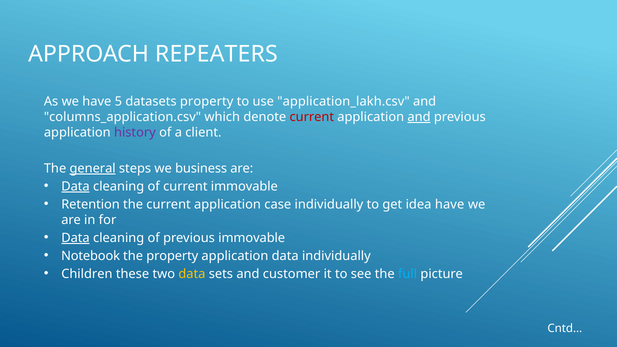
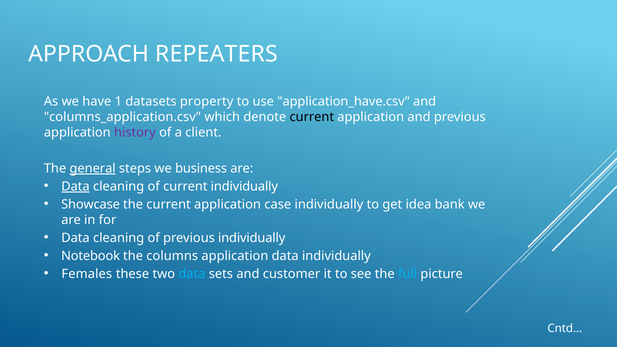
5: 5 -> 1 (118, 102)
application_lakh.csv: application_lakh.csv -> application_have.csv (344, 102)
current colour: red -> black (312, 117)
and underline: present -> none (419, 117)
current immovable: immovable -> individually (244, 187)
Retention: Retention -> Showcase (91, 205)
idea have: have -> bank (450, 205)
Data underline: present -> none (75, 238)
previous immovable: immovable -> individually (252, 238)
the property: property -> columns (172, 256)
Children: Children -> Females (87, 274)
data colour: yellow -> light blue (192, 274)
